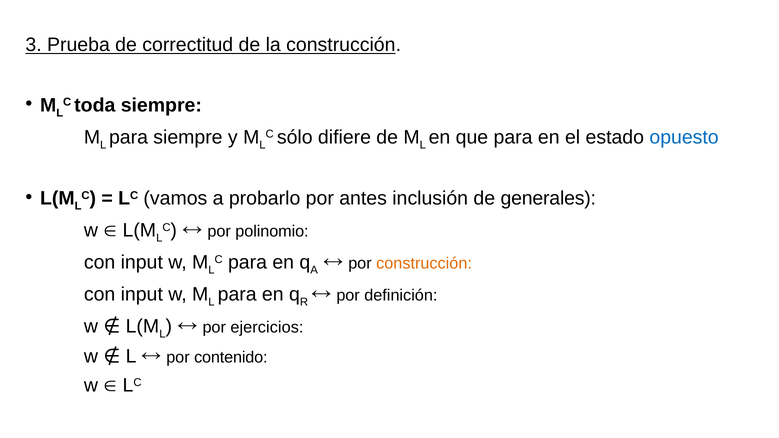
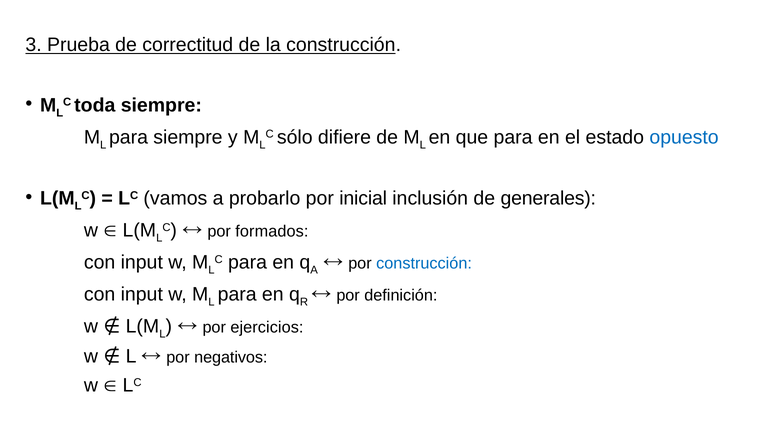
antes: antes -> inicial (363, 199)
polinomio: polinomio -> formados (272, 232)
construcción colour: orange -> blue (424, 264)
contenido: contenido -> negativos (231, 357)
